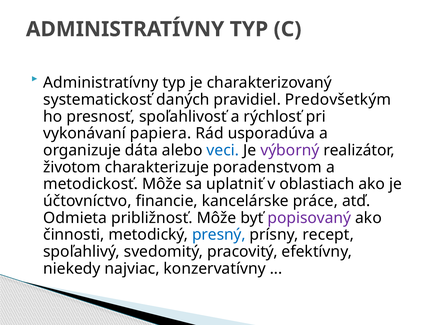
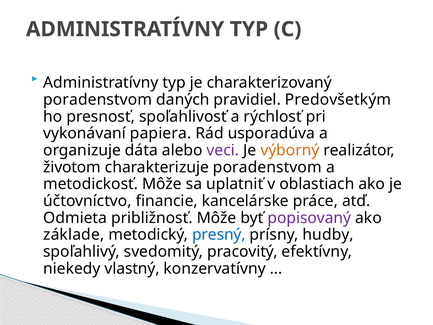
systematickosť: systematickosť -> poradenstvom (98, 100)
veci colour: blue -> purple (223, 150)
výborný colour: purple -> orange (290, 150)
činnosti: činnosti -> základe (74, 235)
recept: recept -> hudby (328, 235)
najviac: najviac -> vlastný (132, 268)
